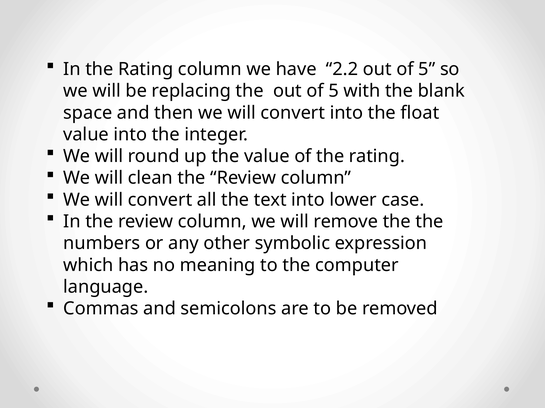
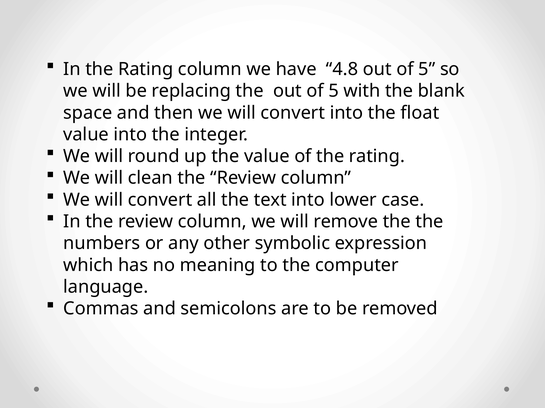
2.2: 2.2 -> 4.8 (342, 69)
